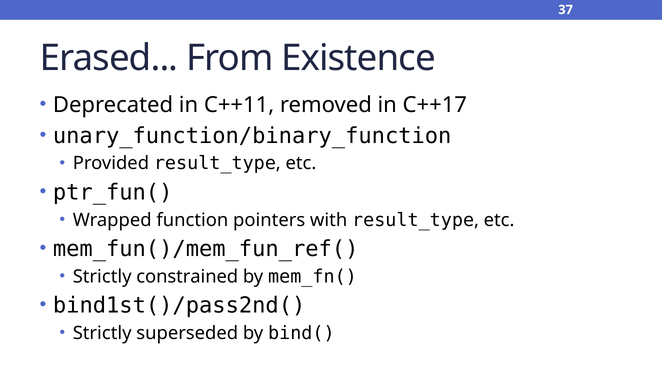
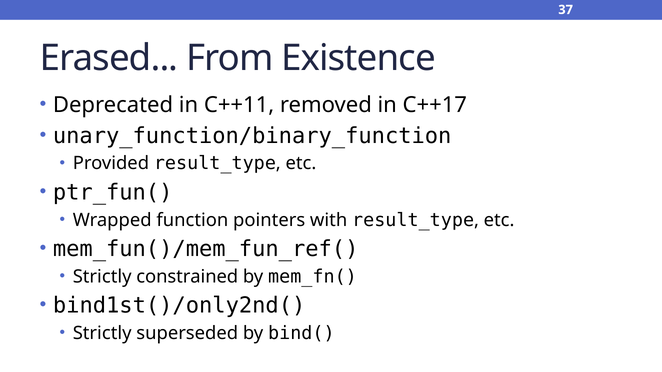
bind1st()/pass2nd(: bind1st()/pass2nd( -> bind1st()/only2nd( (179, 306)
